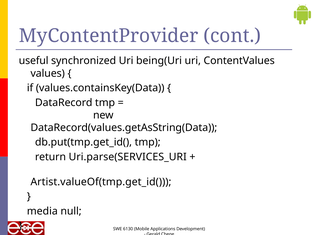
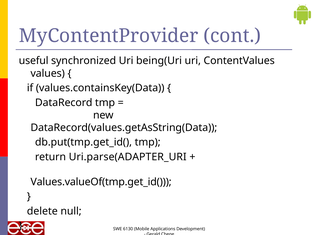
Uri.parse(SERVICES_URI: Uri.parse(SERVICES_URI -> Uri.parse(ADAPTER_URI (128, 157)
Artist.valueOf(tmp.get_id(: Artist.valueOf(tmp.get_id( -> Values.valueOf(tmp.get_id( (101, 182)
media: media -> delete (42, 211)
